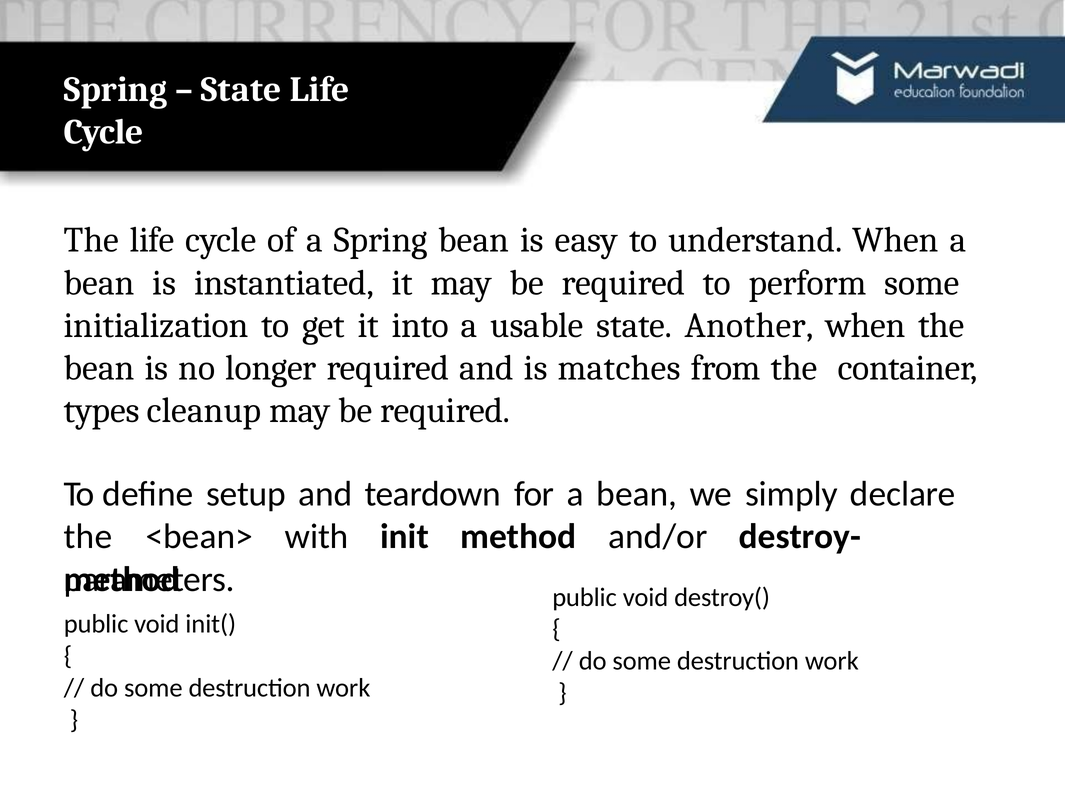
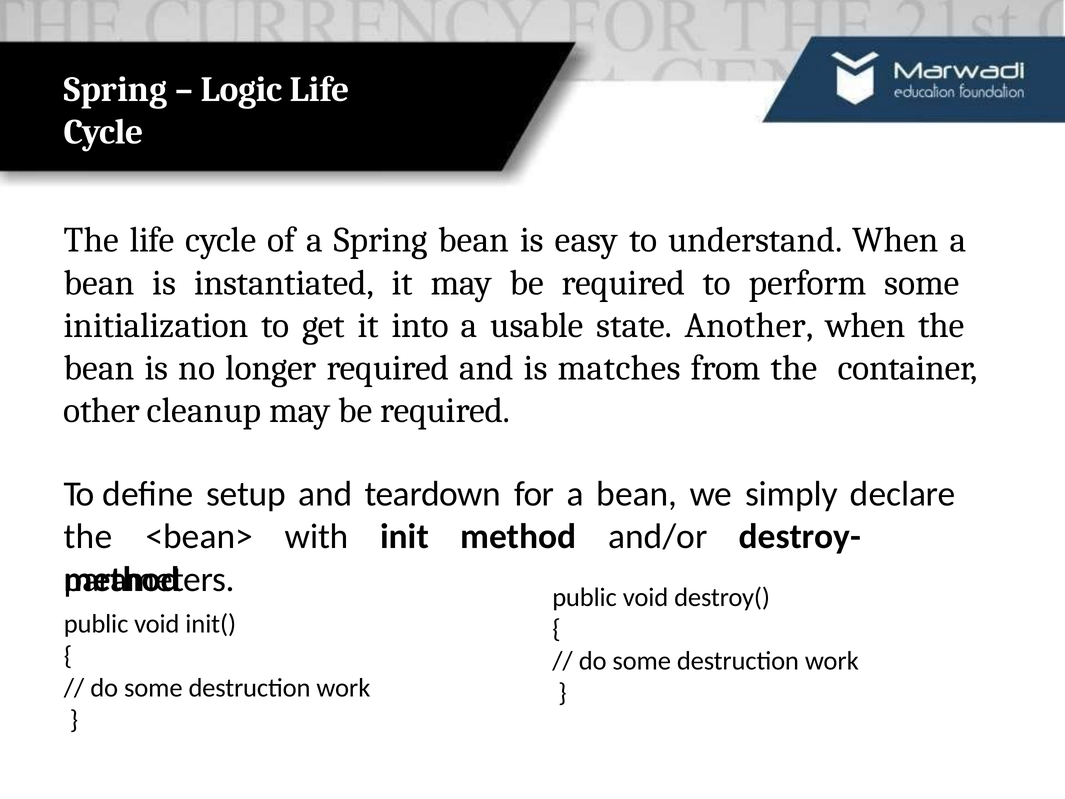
State: State -> Logic (242, 89)
types: types -> other (102, 411)
